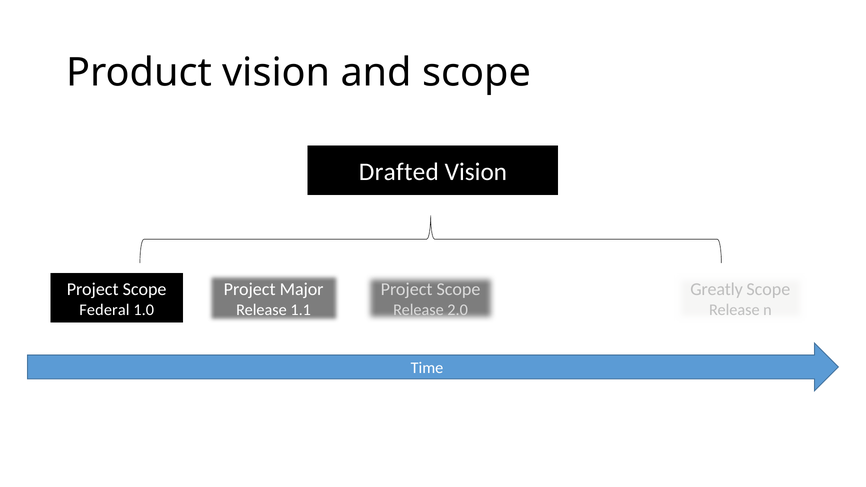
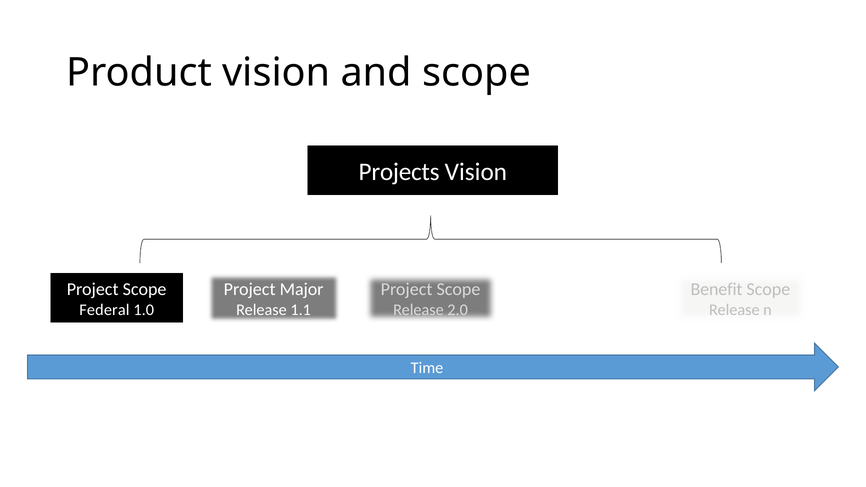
Drafted: Drafted -> Projects (399, 172)
Greatly: Greatly -> Benefit (717, 290)
